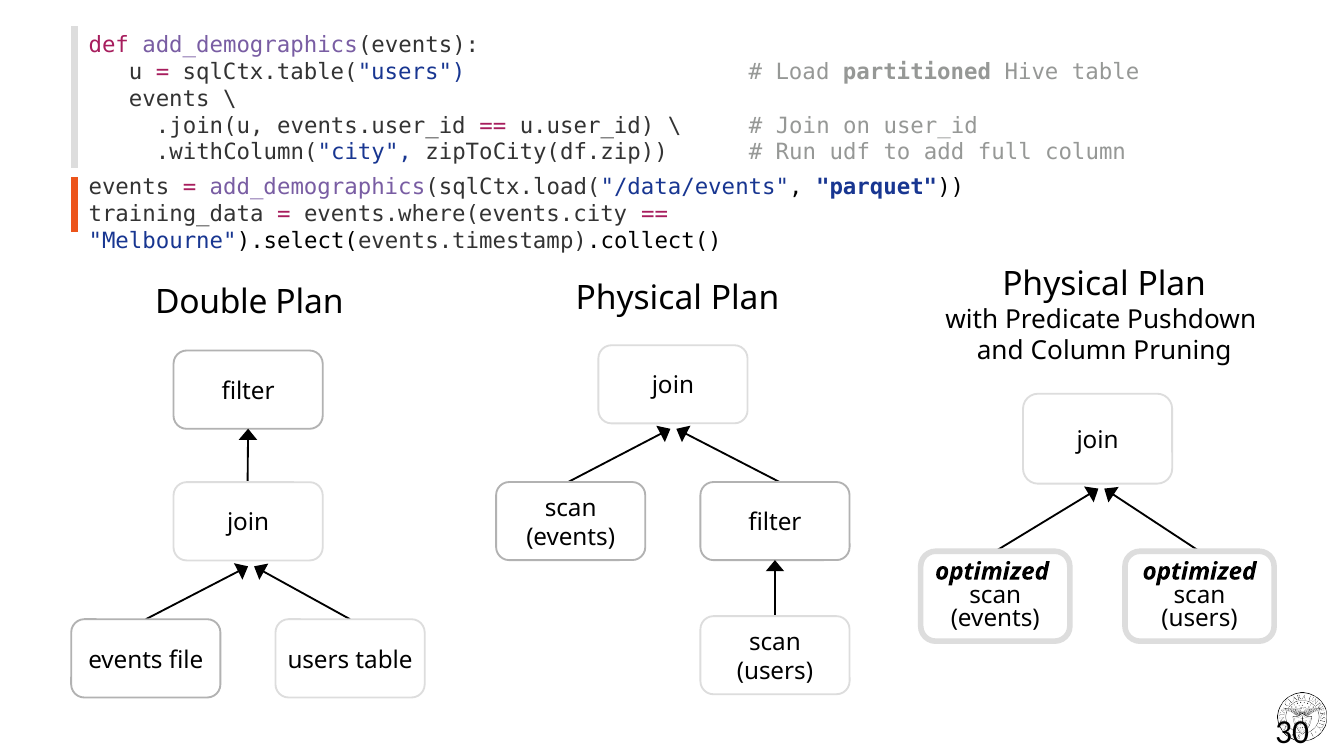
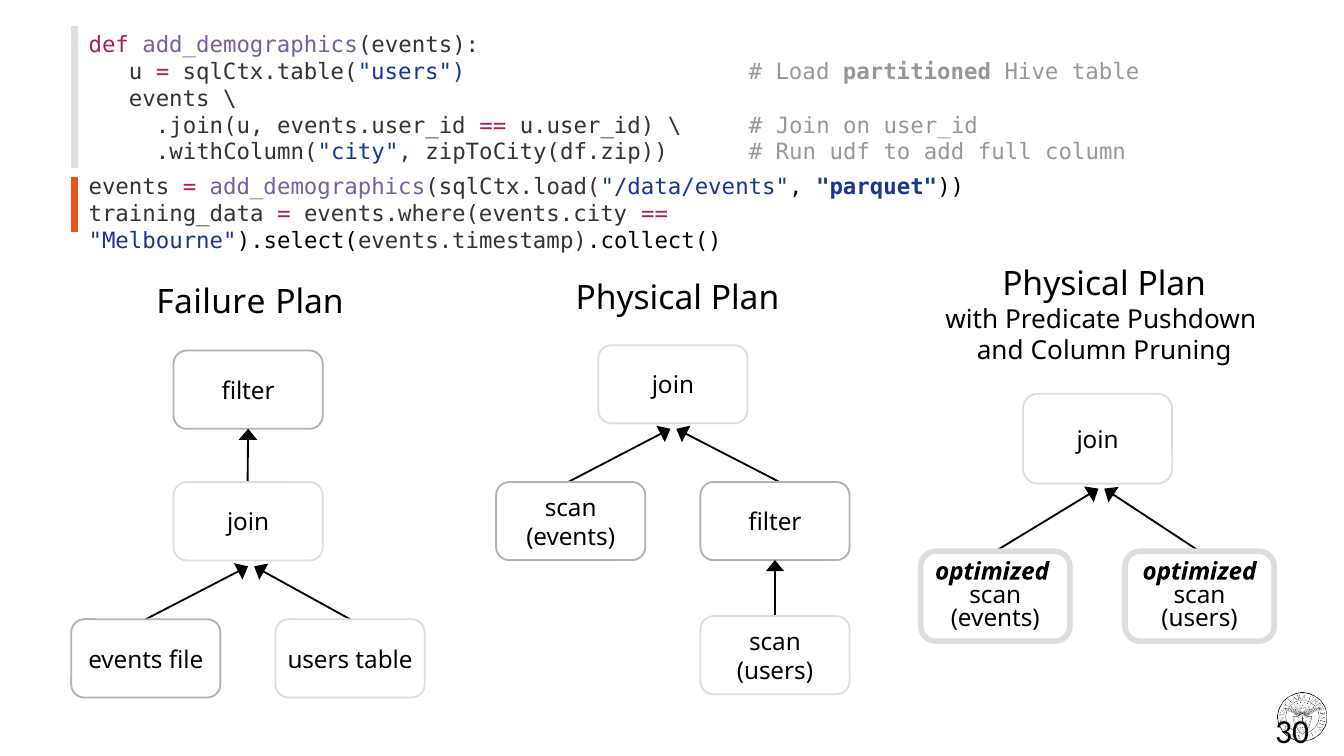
Double: Double -> Failure (211, 302)
